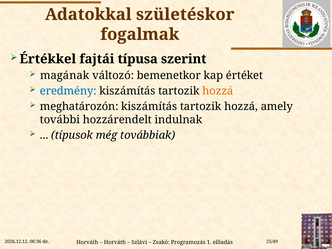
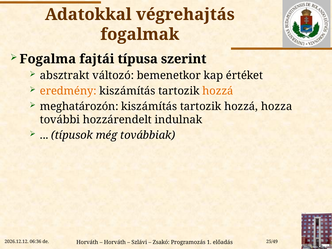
születéskor: születéskor -> végrehajtás (185, 14)
Értékkel: Értékkel -> Fogalma (48, 59)
magának: magának -> absztrakt (65, 75)
eredmény colour: blue -> orange (68, 91)
amely: amely -> hozza (277, 106)
